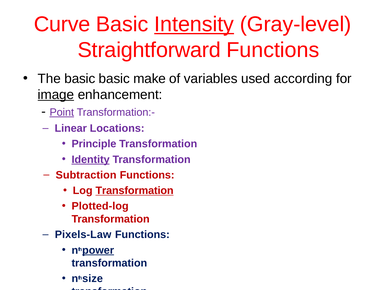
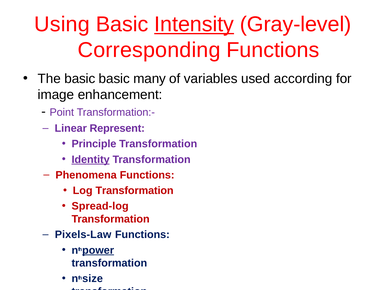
Curve: Curve -> Using (62, 24)
Straightforward: Straightforward -> Corresponding (149, 50)
make: make -> many (150, 79)
image underline: present -> none (56, 95)
Point underline: present -> none (62, 112)
Locations: Locations -> Represent (117, 128)
Subtraction: Subtraction -> Phenomena (86, 175)
Transformation underline: present -> none (135, 191)
Plotted-log: Plotted-log -> Spread-log (100, 206)
